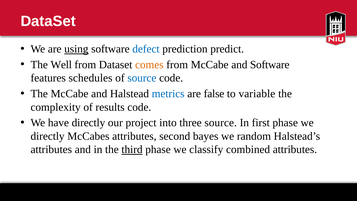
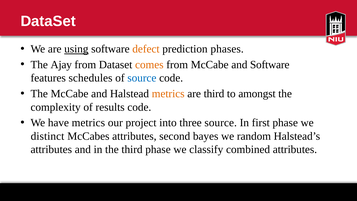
defect colour: blue -> orange (146, 49)
predict: predict -> phases (227, 49)
Well: Well -> Ajay (61, 65)
metrics colour: blue -> orange (168, 94)
are false: false -> third (214, 94)
variable: variable -> amongst (257, 94)
have directly: directly -> metrics (88, 123)
directly: directly -> distinct (48, 136)
third underline: present -> none (132, 149)
